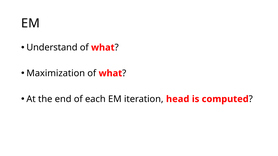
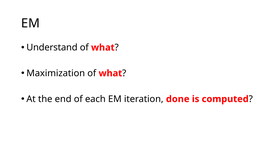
head: head -> done (178, 99)
